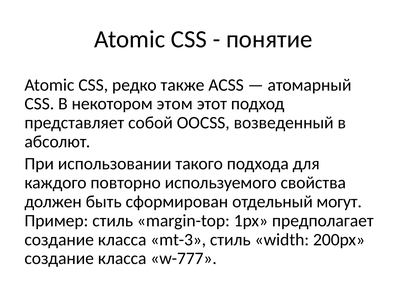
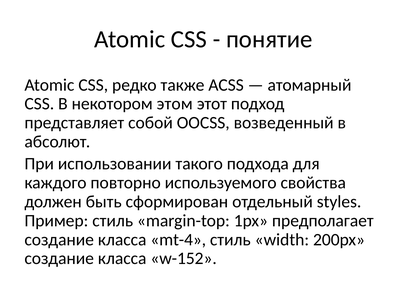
могут: могут -> styles (339, 202)
mt-3: mt-3 -> mt-4 (178, 240)
w-777: w-777 -> w-152 (184, 259)
